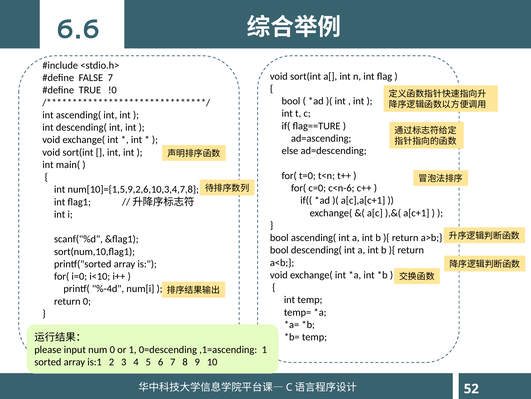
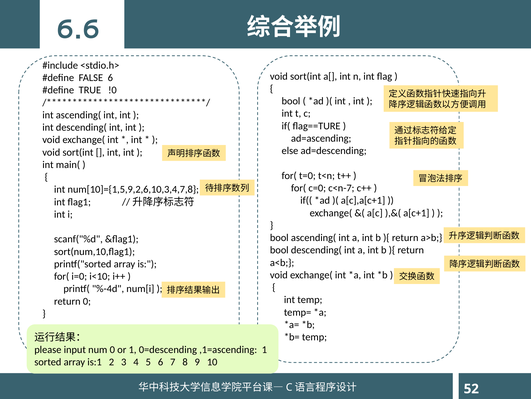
FALSE 7: 7 -> 6 (110, 78)
c<n-6: c<n-6 -> c<n-7 (341, 188)
